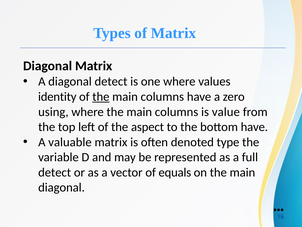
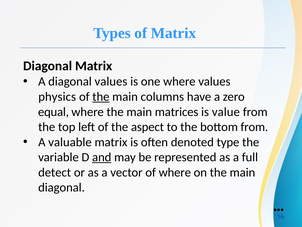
diagonal detect: detect -> values (111, 81)
identity: identity -> physics (57, 96)
using: using -> equal (53, 112)
where the main columns: columns -> matrices (177, 112)
bottom have: have -> from (254, 127)
and underline: none -> present (102, 157)
of equals: equals -> where (175, 172)
